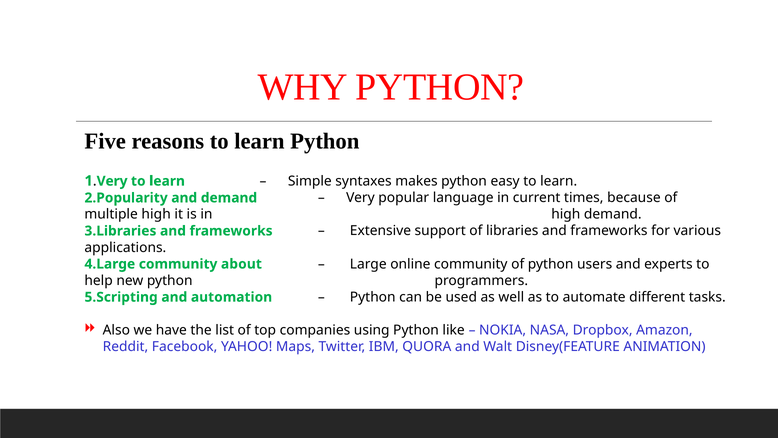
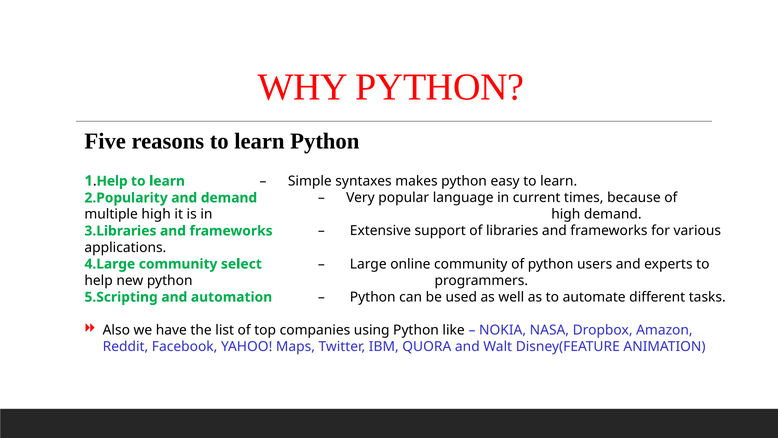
Very: Very -> Help (112, 181)
about: about -> select (241, 264)
